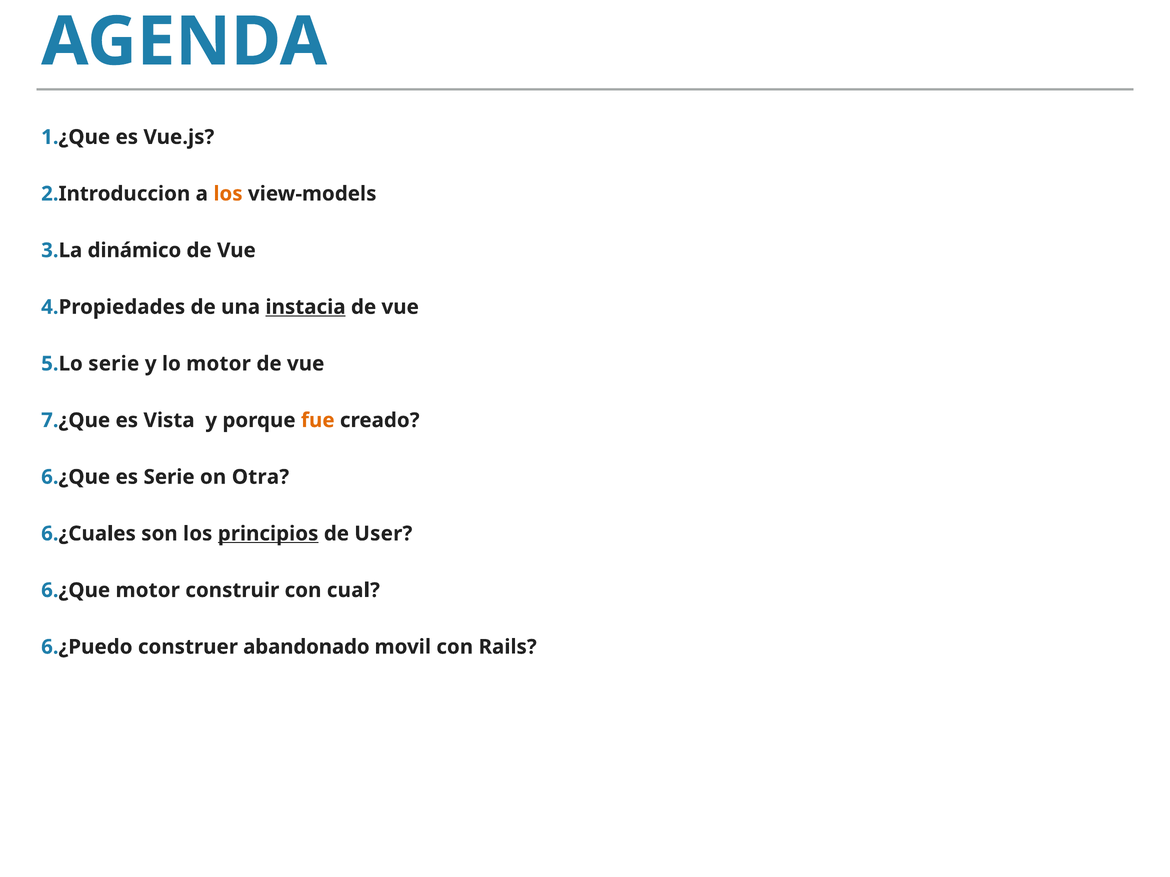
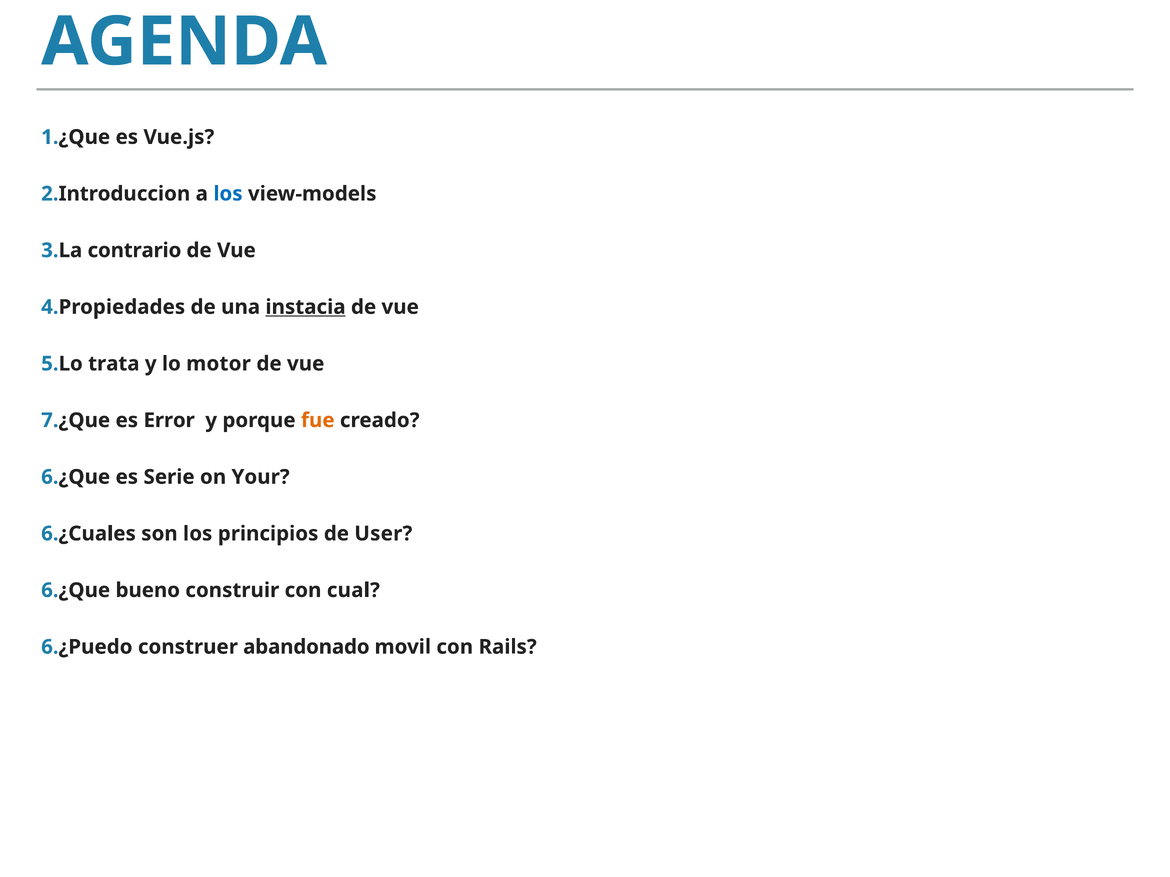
los colour: orange -> blue (228, 194)
dinámico: dinámico -> contrario (134, 251)
5.Lo serie: serie -> trata (114, 364)
Vista: Vista -> Error (169, 421)
Otra: Otra -> Your (261, 477)
principios underline: present -> none (268, 534)
6.¿Que motor: motor -> bueno (148, 591)
